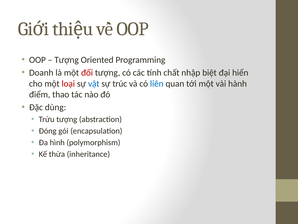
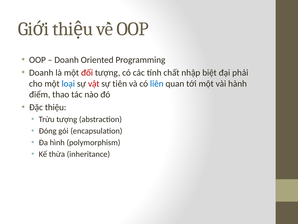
Tượng: Tượng -> Doanh (67, 60)
hiển: hiển -> phải (240, 72)
loại colour: red -> blue (68, 83)
vật colour: blue -> red (94, 83)
trúc: trúc -> tiên (120, 83)
dùng: dùng -> thiệu (56, 107)
